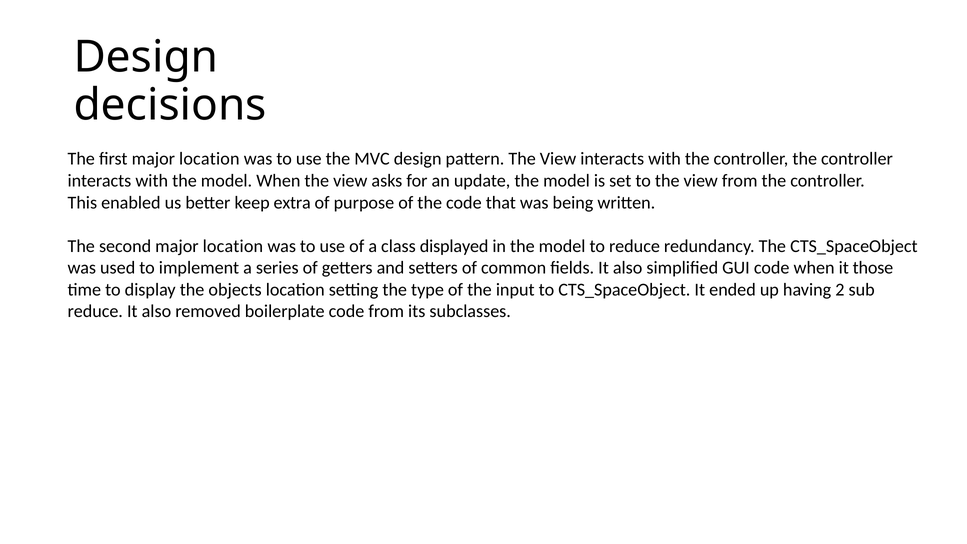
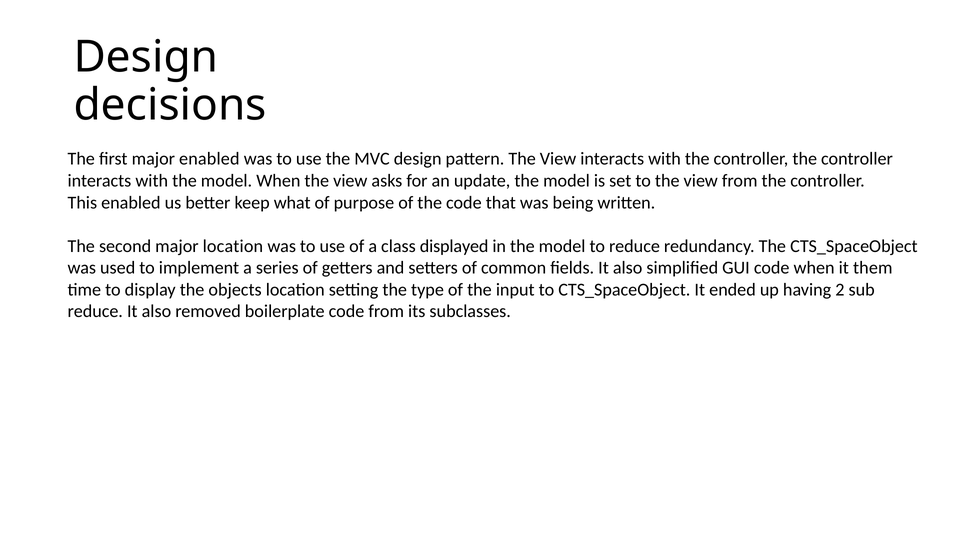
first major location: location -> enabled (209, 159)
extra: extra -> what (292, 203)
those: those -> them (873, 268)
